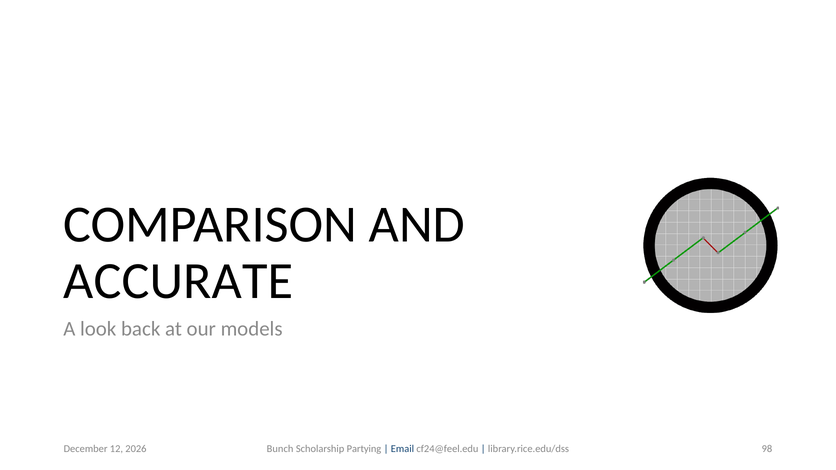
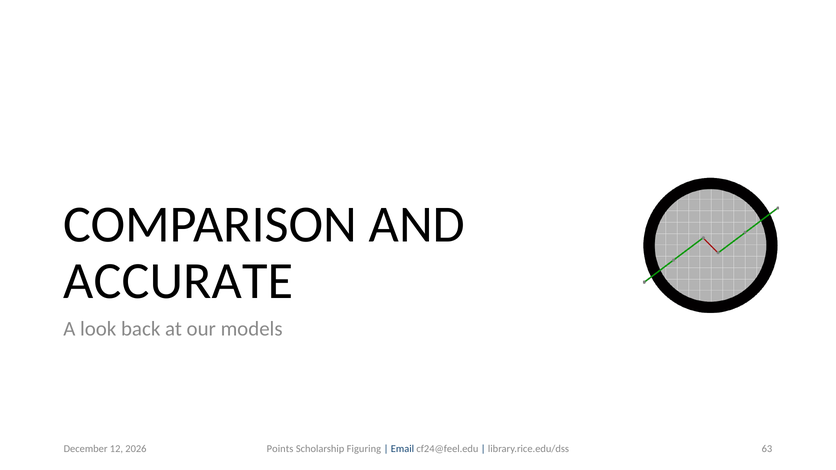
98: 98 -> 63 (767, 449)
Bunch: Bunch -> Points (280, 449)
Partying: Partying -> Figuring (364, 449)
